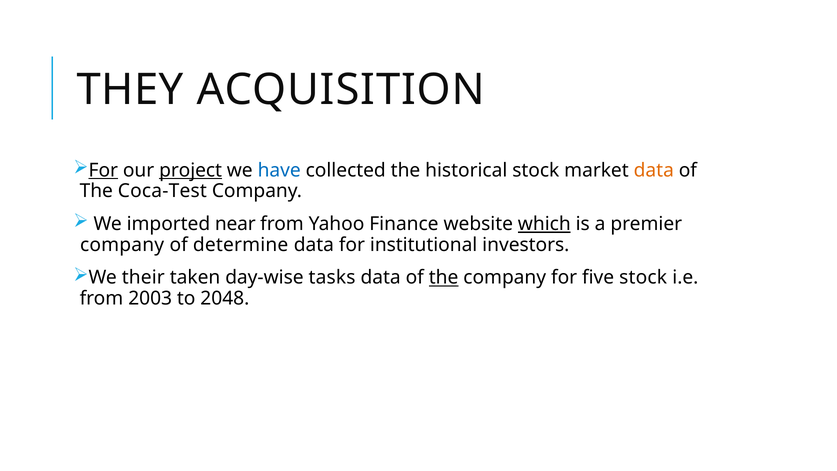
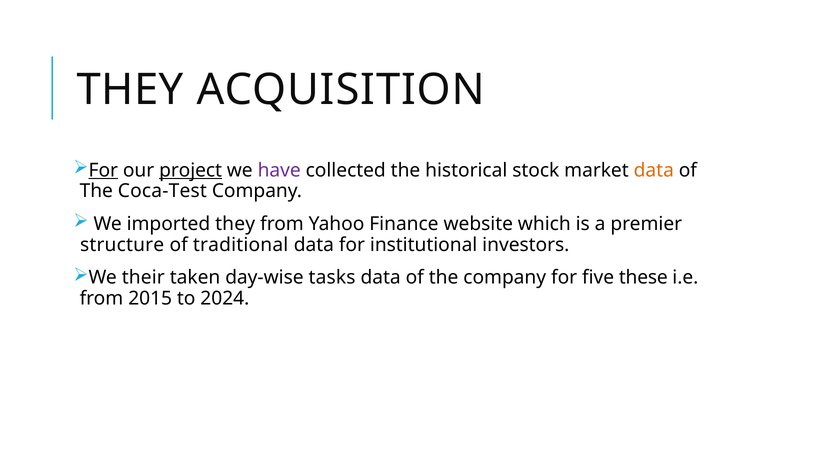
have colour: blue -> purple (279, 170)
imported near: near -> they (235, 224)
which underline: present -> none (544, 224)
company: company -> structure (122, 245)
determine: determine -> traditional (241, 245)
the underline: present -> none (444, 277)
five stock: stock -> these (643, 277)
2003: 2003 -> 2015 (150, 298)
2048: 2048 -> 2024 (225, 298)
